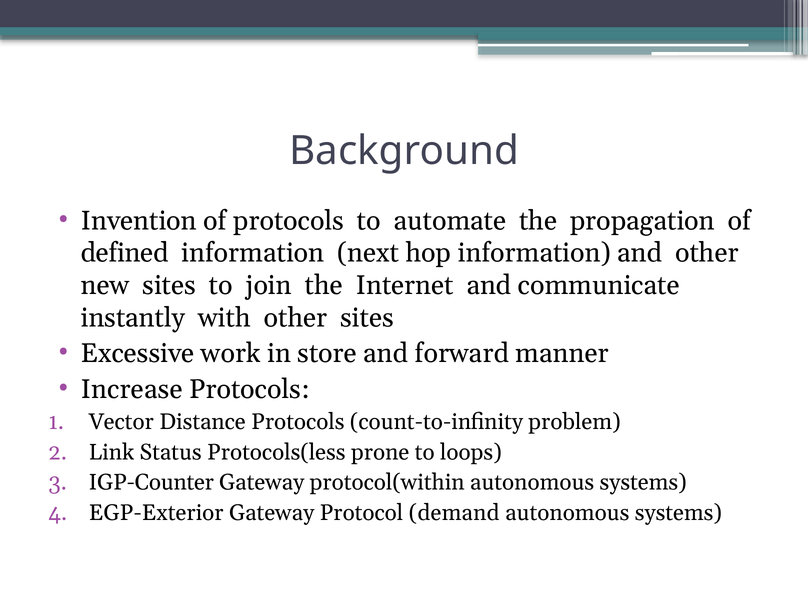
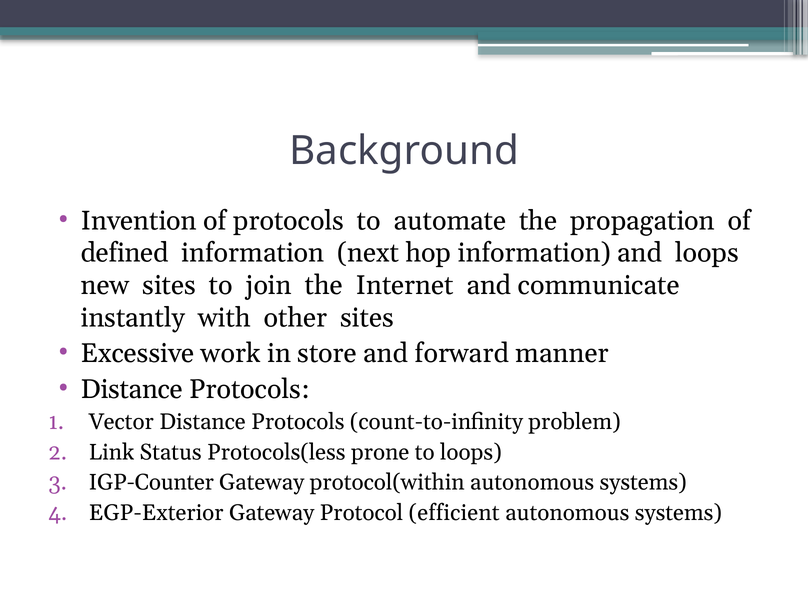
and other: other -> loops (707, 253)
Increase: Increase -> Distance (132, 389)
demand: demand -> efficient (454, 513)
